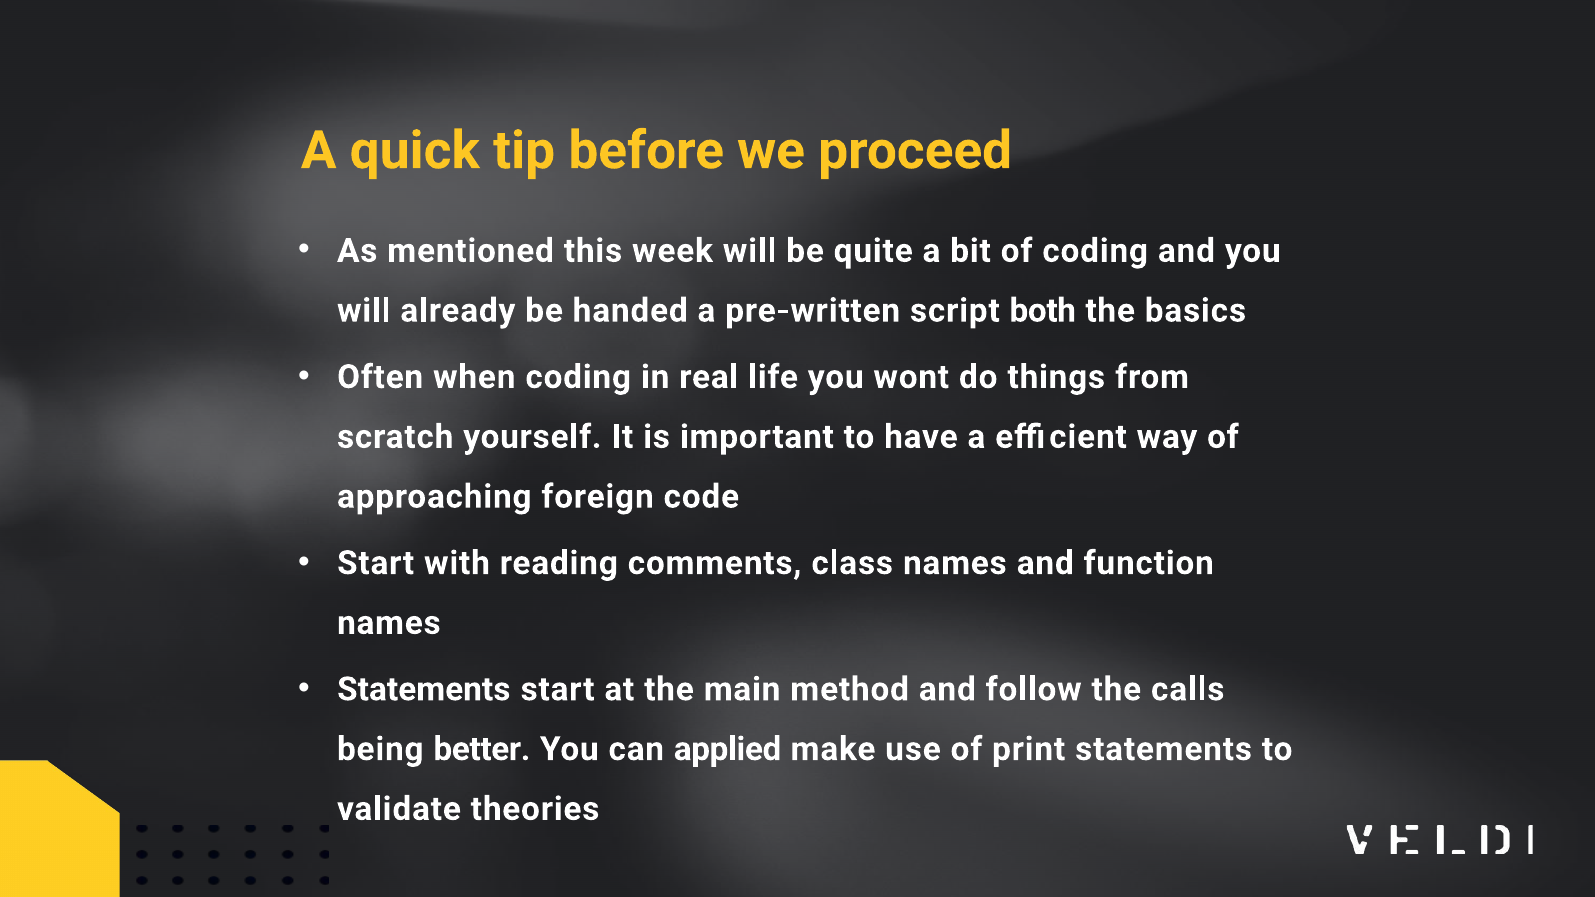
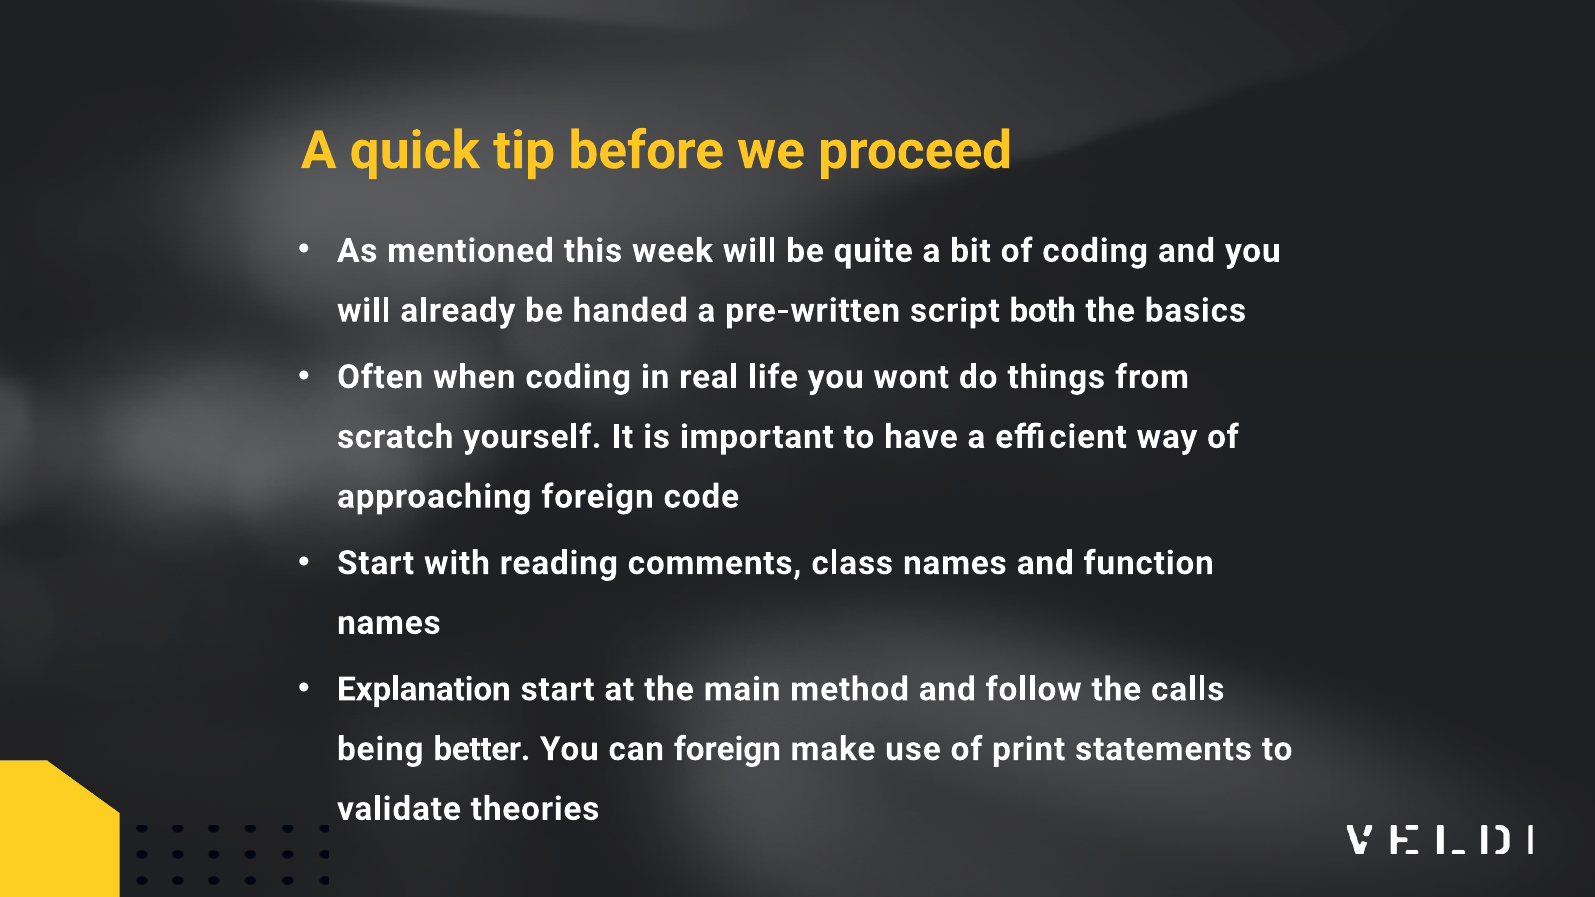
Statements: Statements -> Explanation (424, 689)
can applied: applied -> foreign (727, 749)
